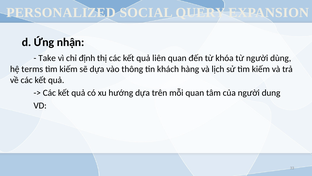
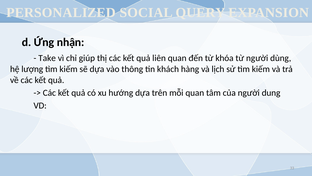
định: định -> giúp (87, 58)
terms: terms -> lượng (32, 69)
